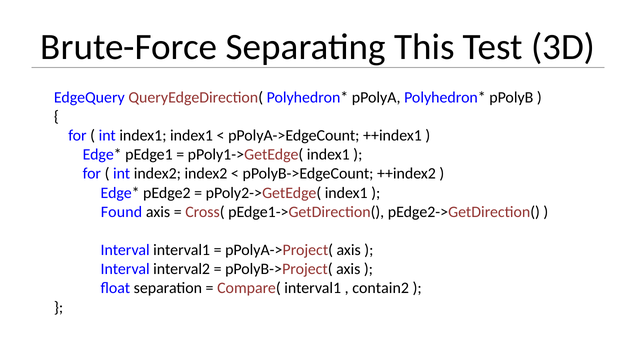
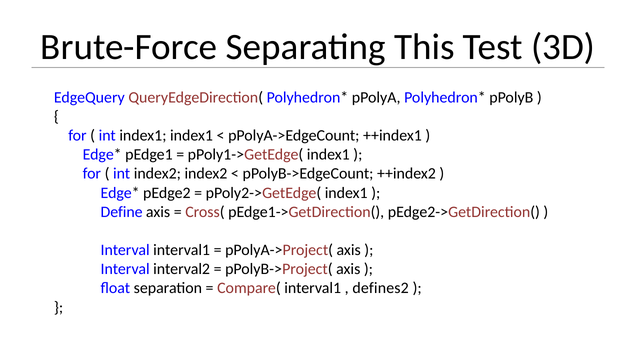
Found: Found -> Define (122, 212)
contain2: contain2 -> defines2 (381, 288)
